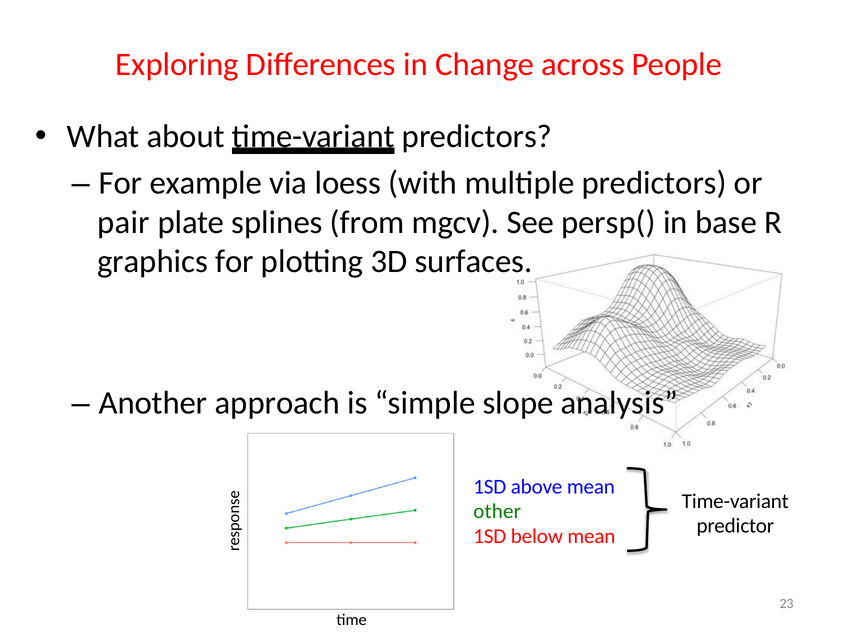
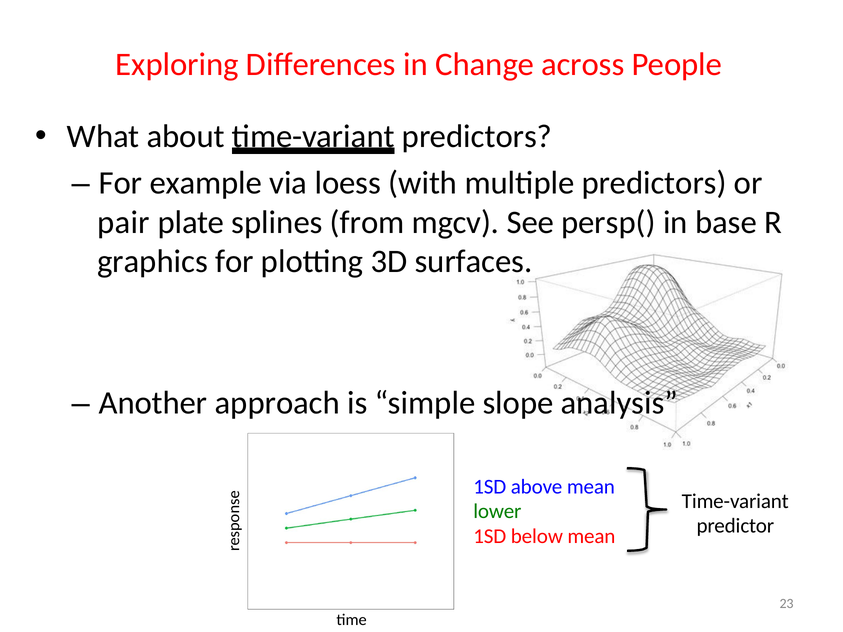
other: other -> lower (497, 512)
